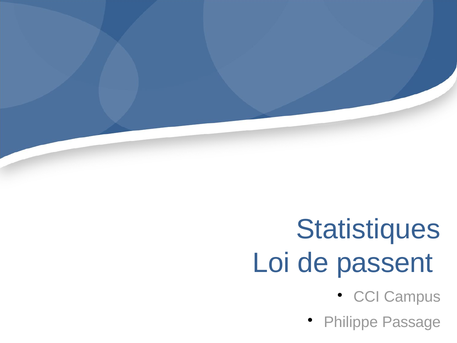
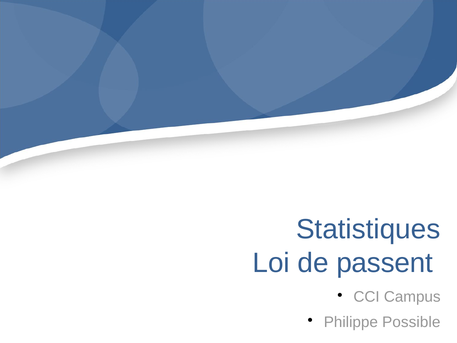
Passage: Passage -> Possible (411, 322)
